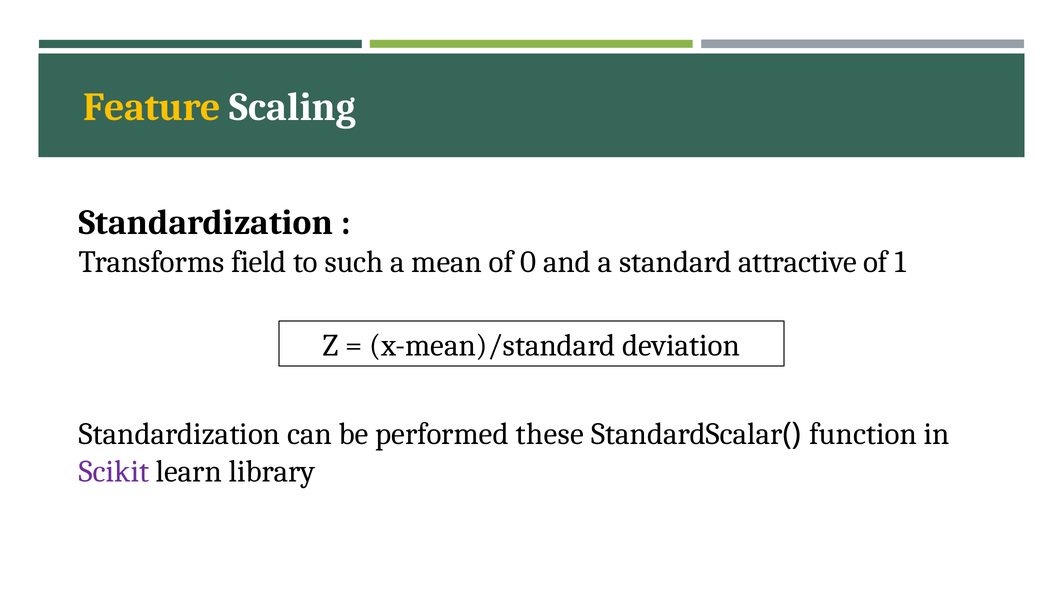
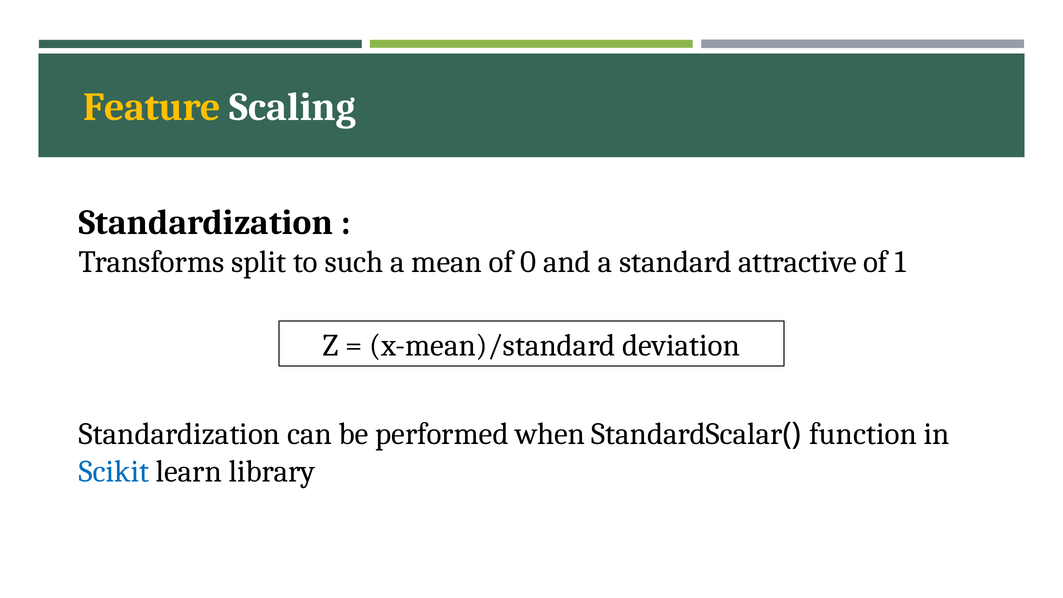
field: field -> split (259, 262)
these: these -> when (550, 434)
Scikit colour: purple -> blue (114, 471)
